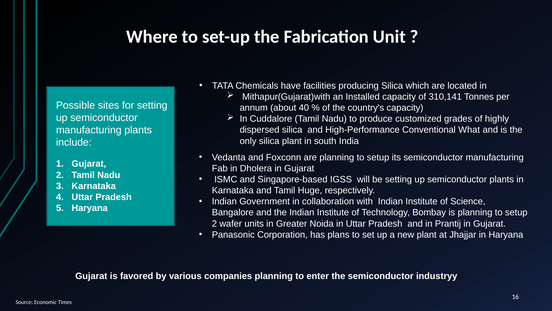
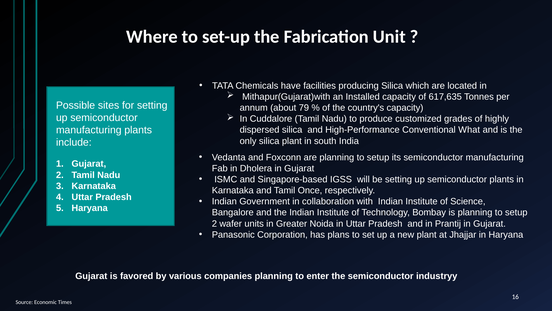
310,141: 310,141 -> 617,635 (445, 97)
40: 40 -> 79 (304, 108)
Huge: Huge -> Once (310, 190)
